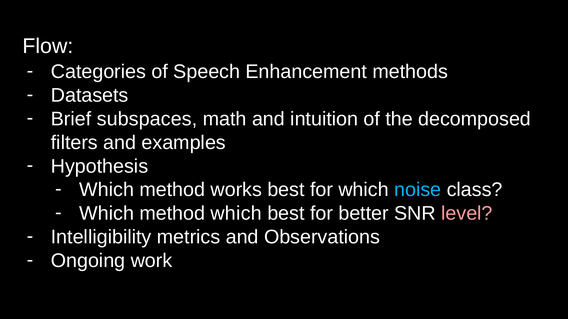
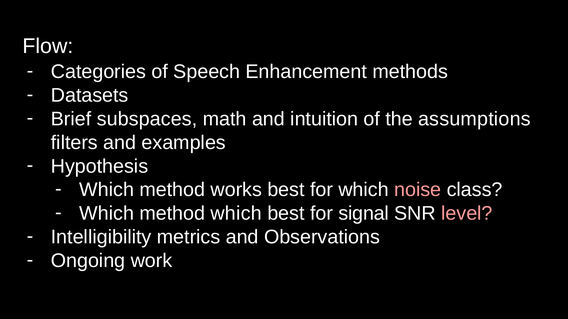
decomposed: decomposed -> assumptions (474, 119)
noise colour: light blue -> pink (418, 190)
better: better -> signal (364, 214)
